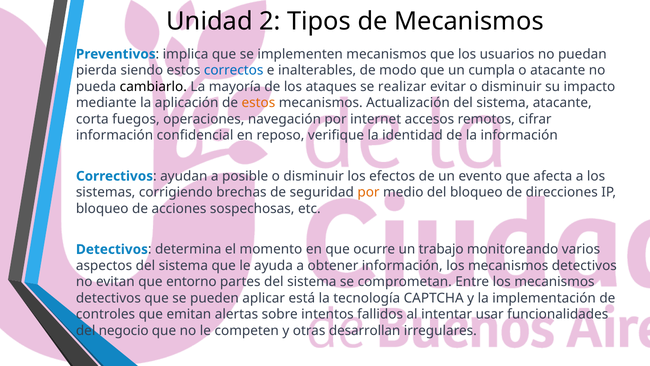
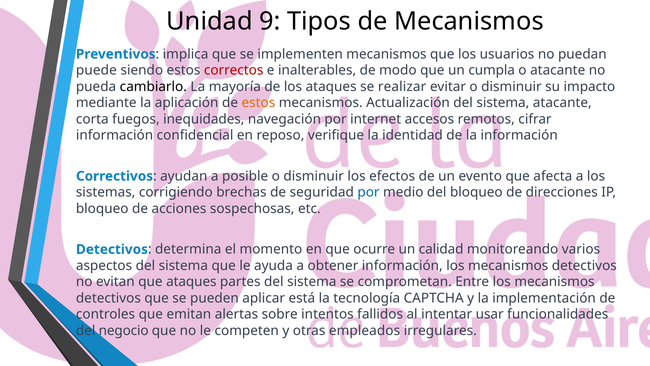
2: 2 -> 9 (270, 21)
pierda: pierda -> puede (96, 70)
correctos colour: blue -> red (234, 70)
operaciones: operaciones -> inequidades (204, 119)
por colour: orange -> blue (369, 192)
trabajo: trabajo -> calidad (441, 249)
que entorno: entorno -> ataques (191, 282)
desarrollan: desarrollan -> empleados (365, 330)
